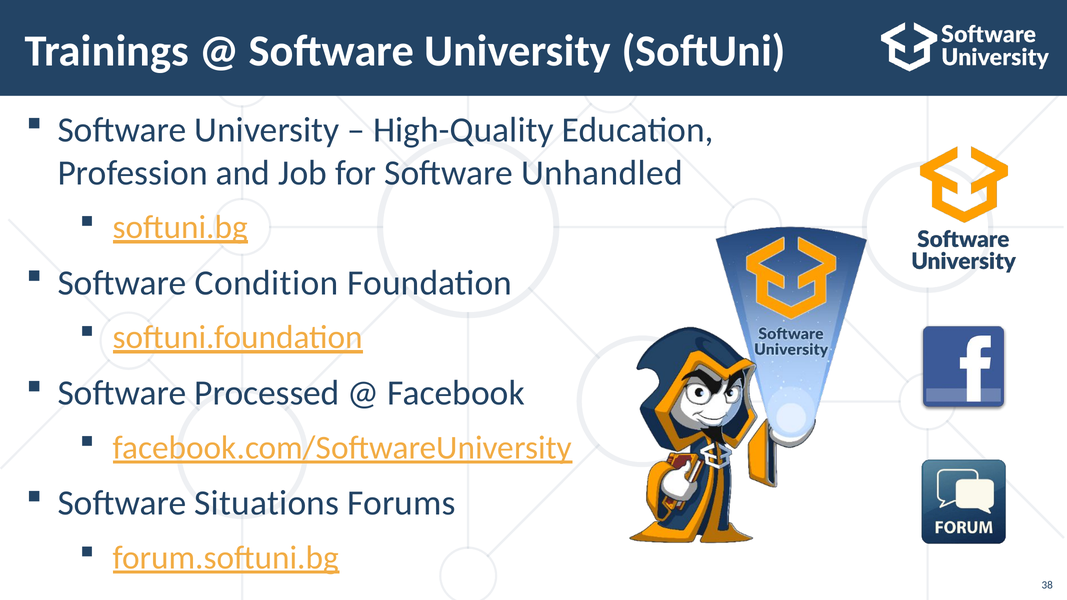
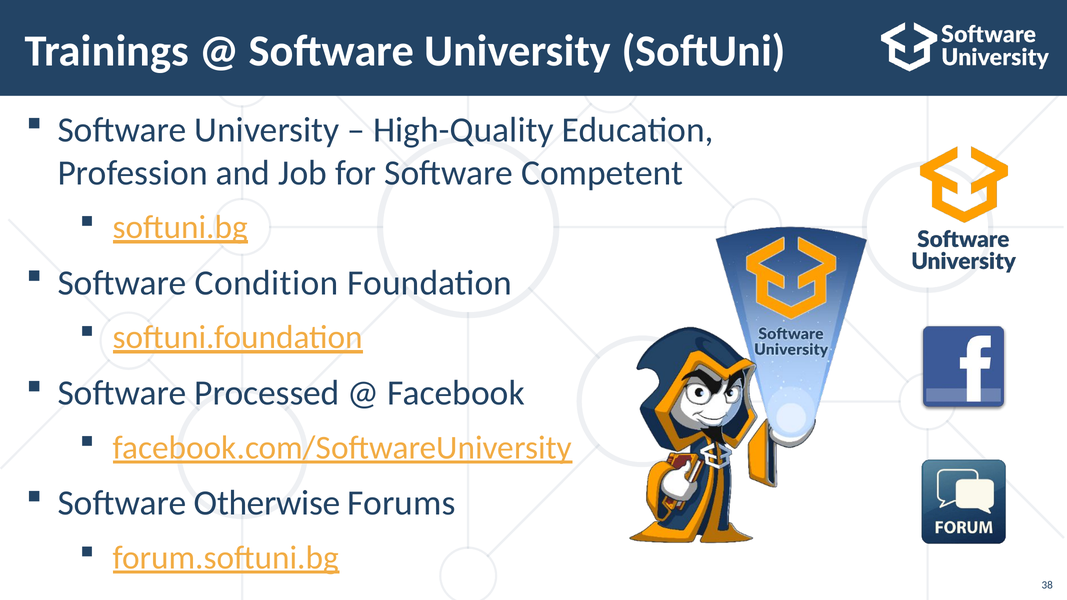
Unhandled: Unhandled -> Competent (602, 173)
Situations: Situations -> Otherwise (267, 503)
